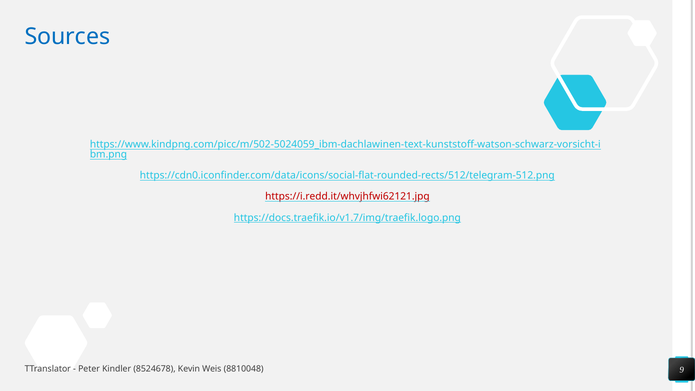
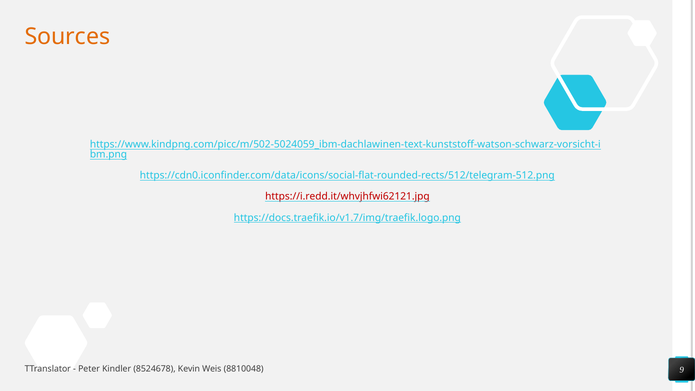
Sources colour: blue -> orange (67, 37)
